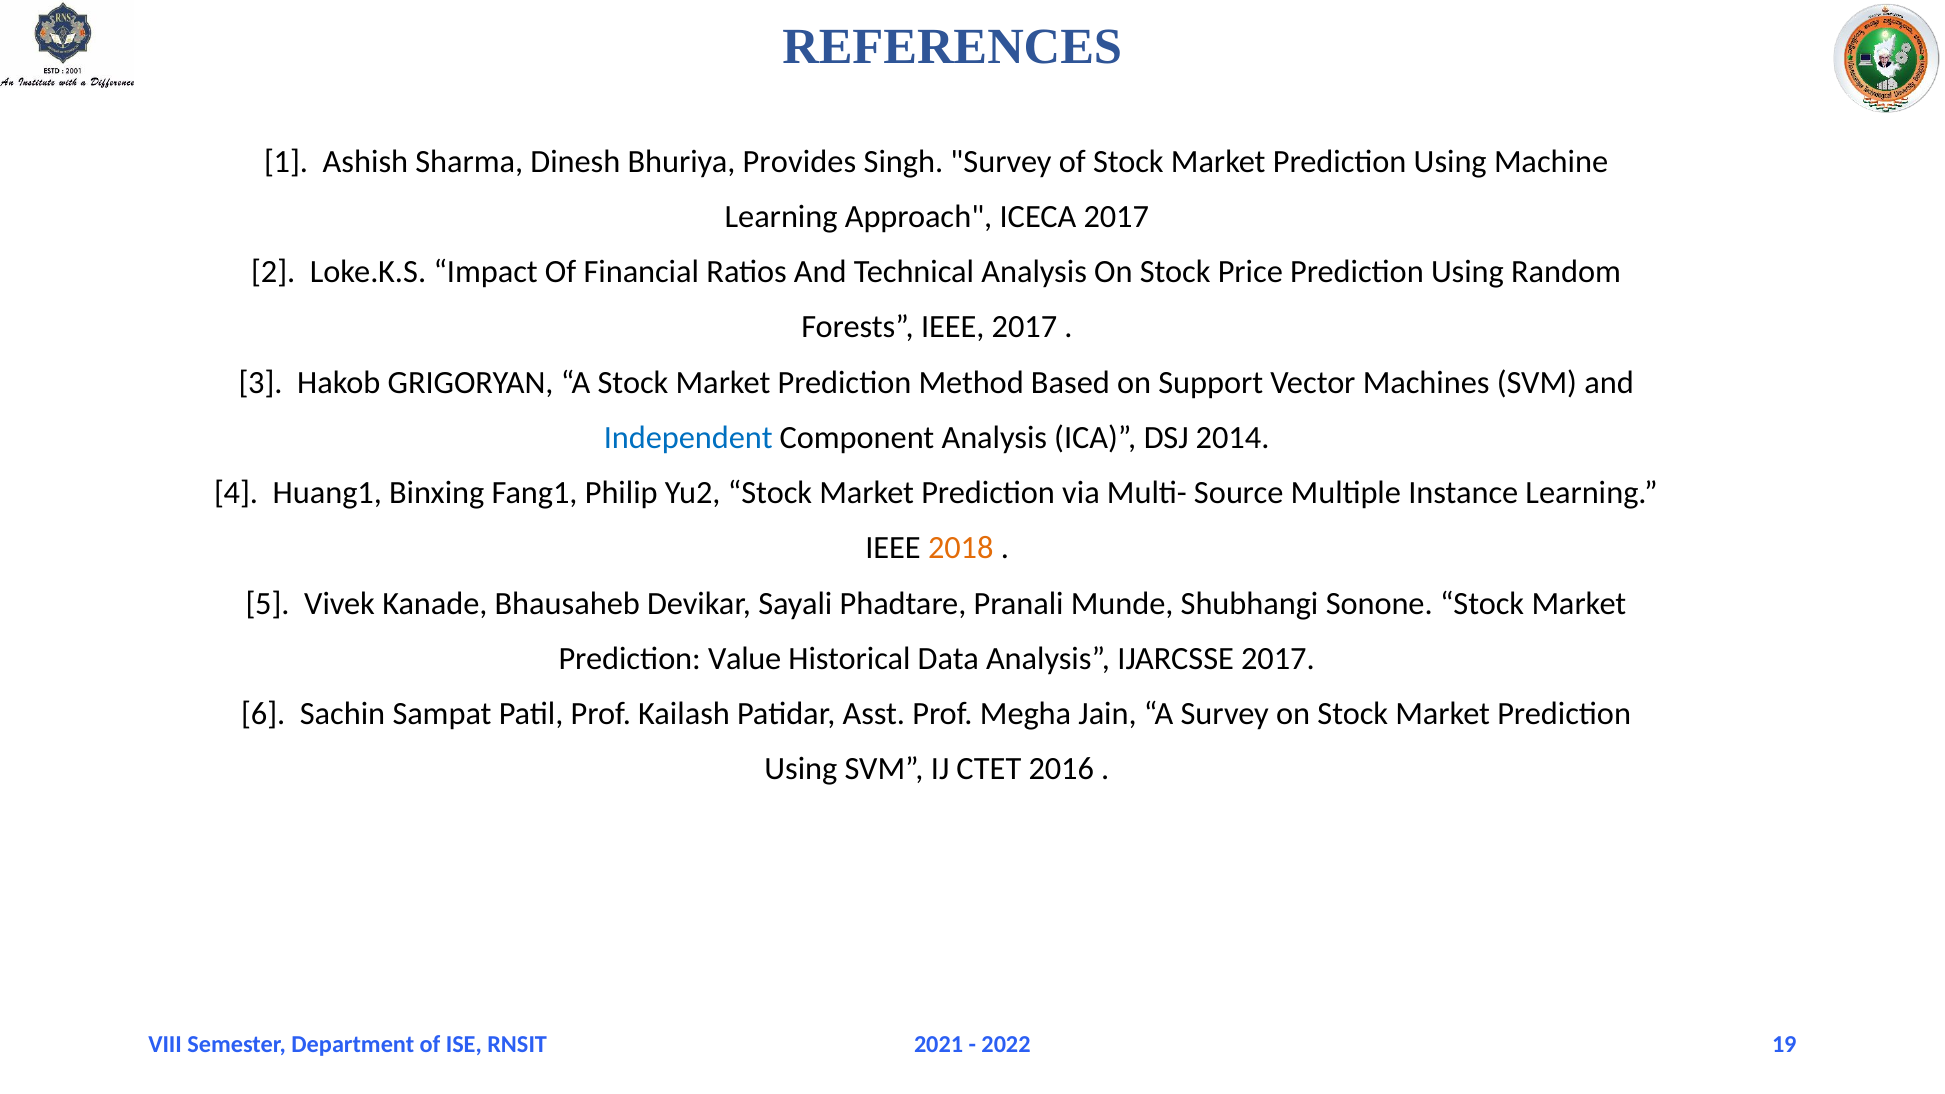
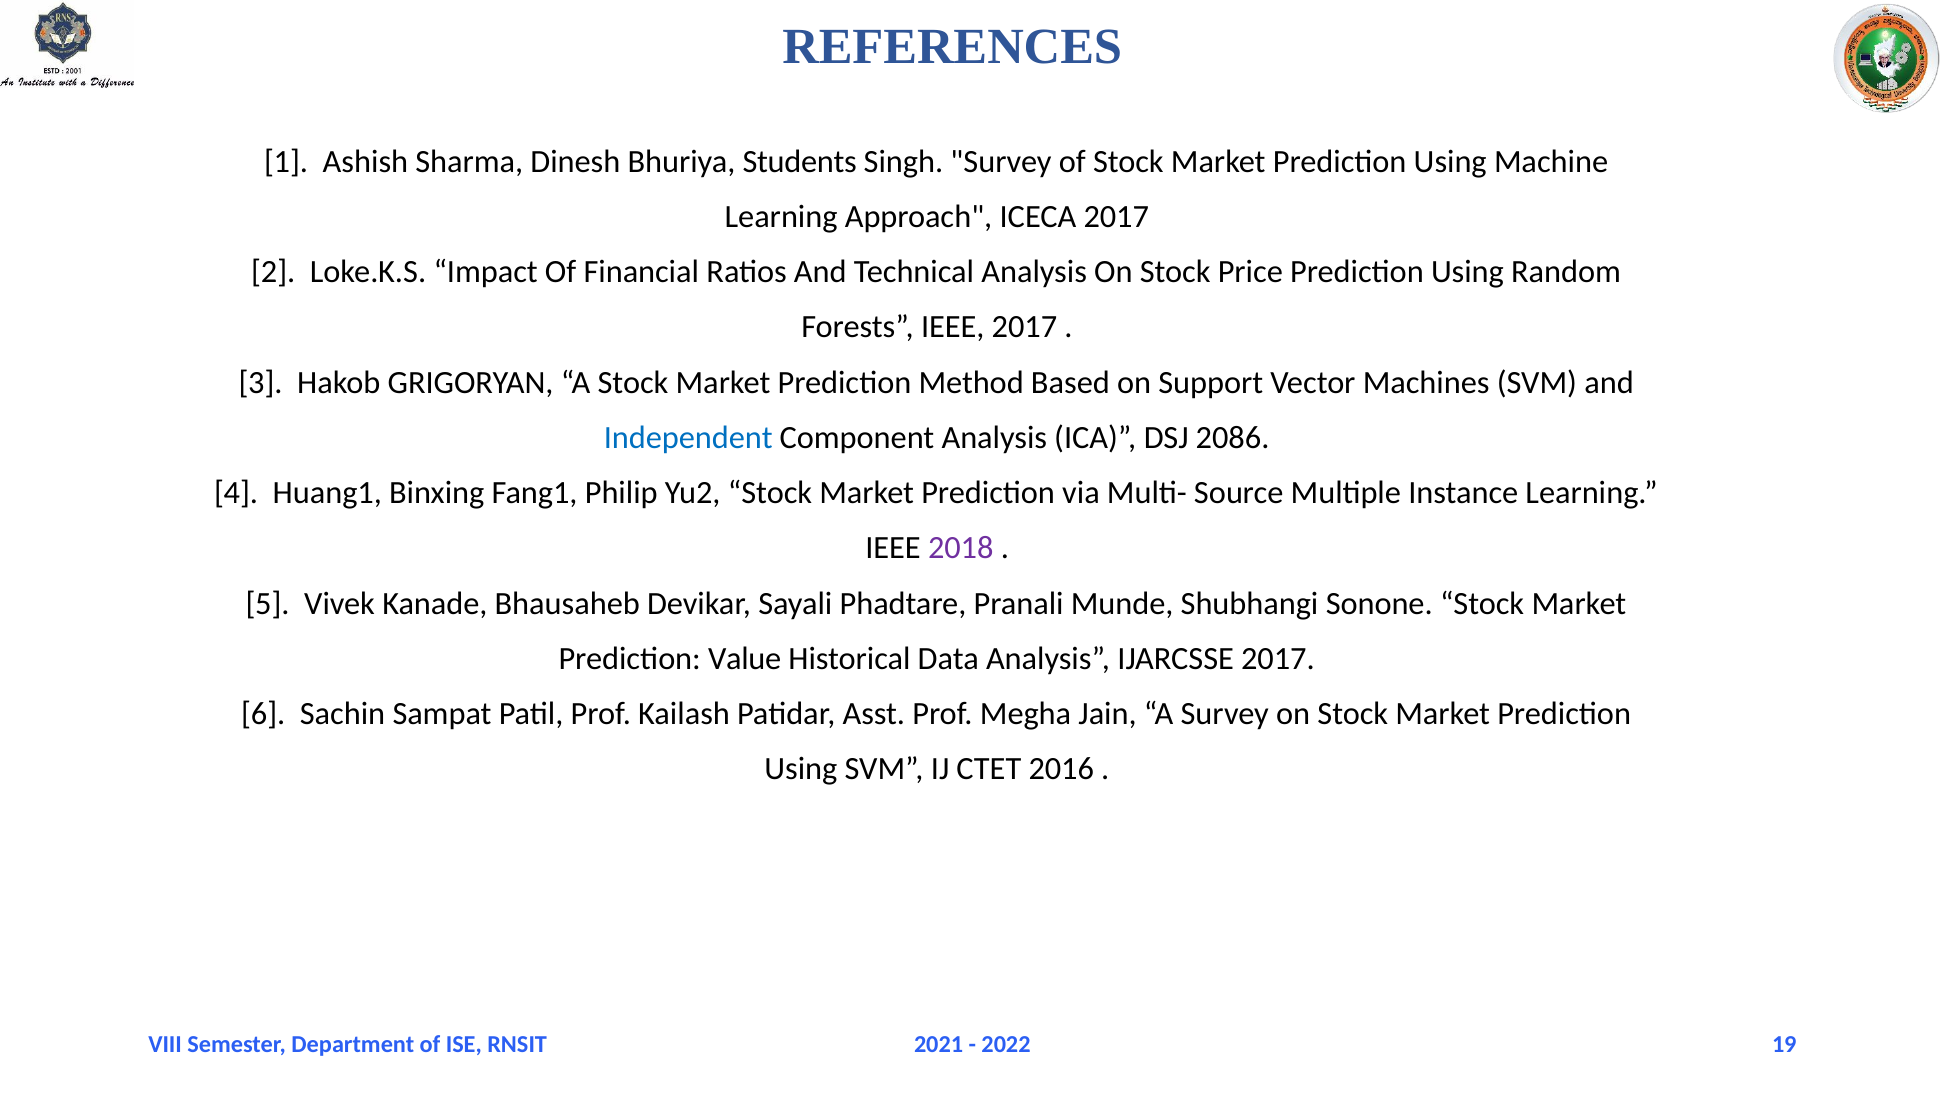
Provides: Provides -> Students (800, 162)
2014: 2014 -> 2086 (1233, 438)
2018 colour: orange -> purple (961, 548)
